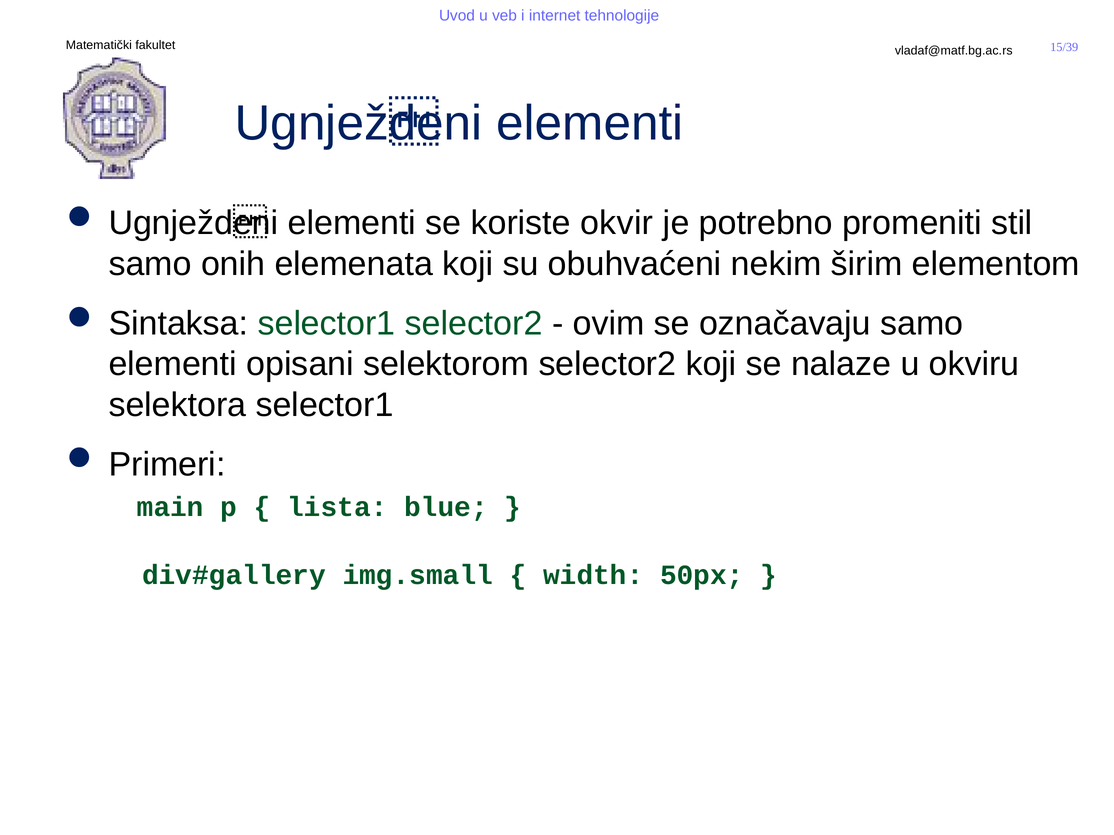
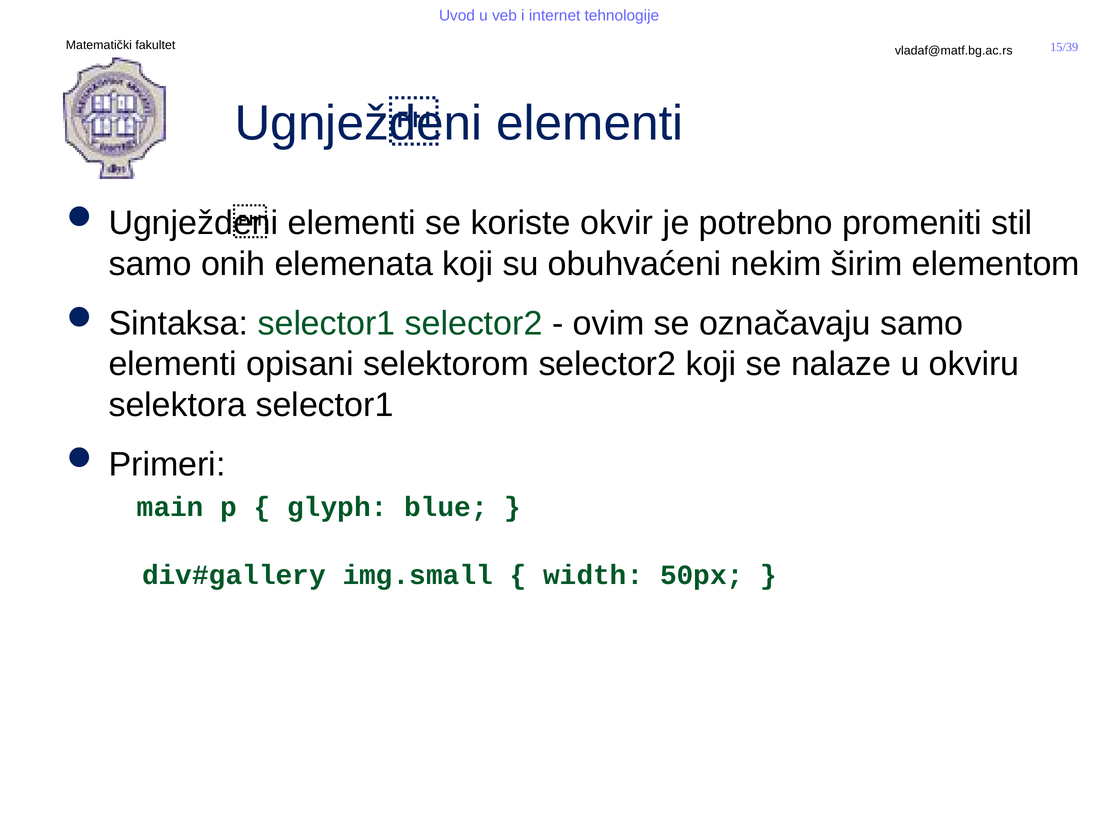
lista: lista -> glyph (337, 507)
